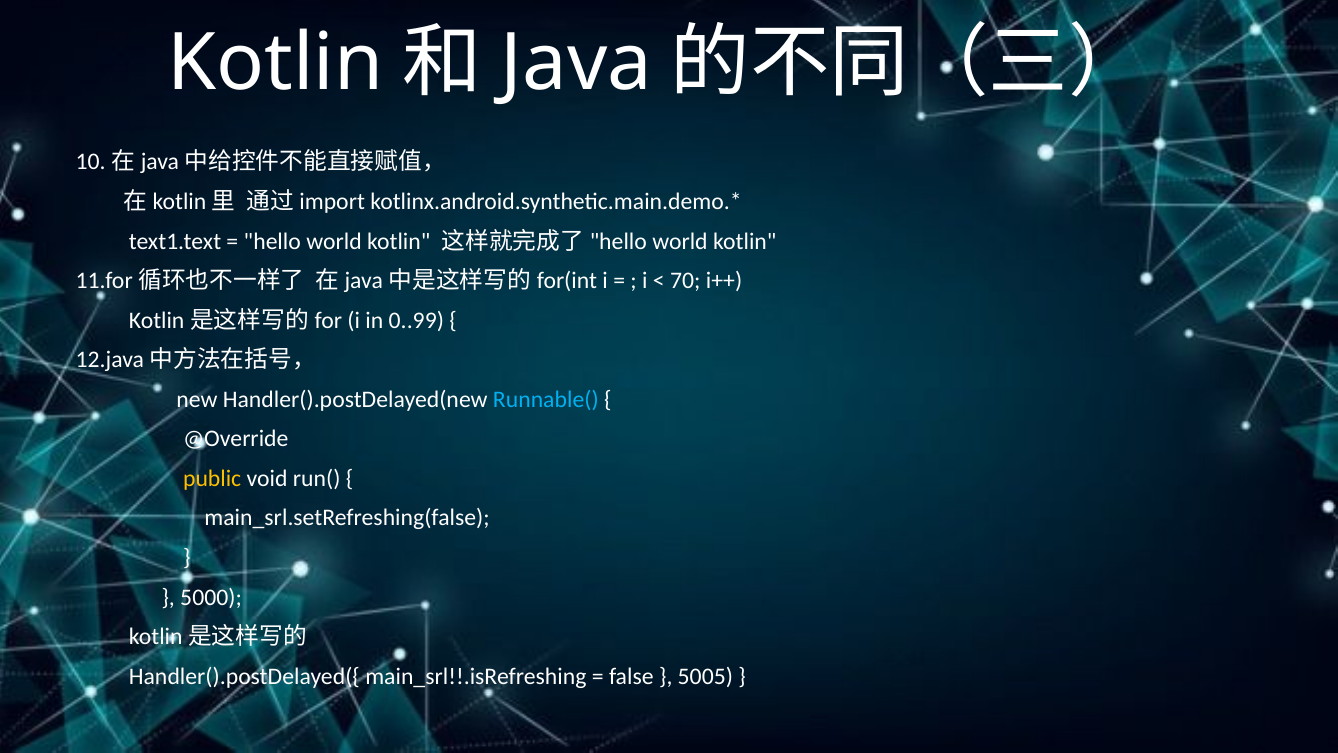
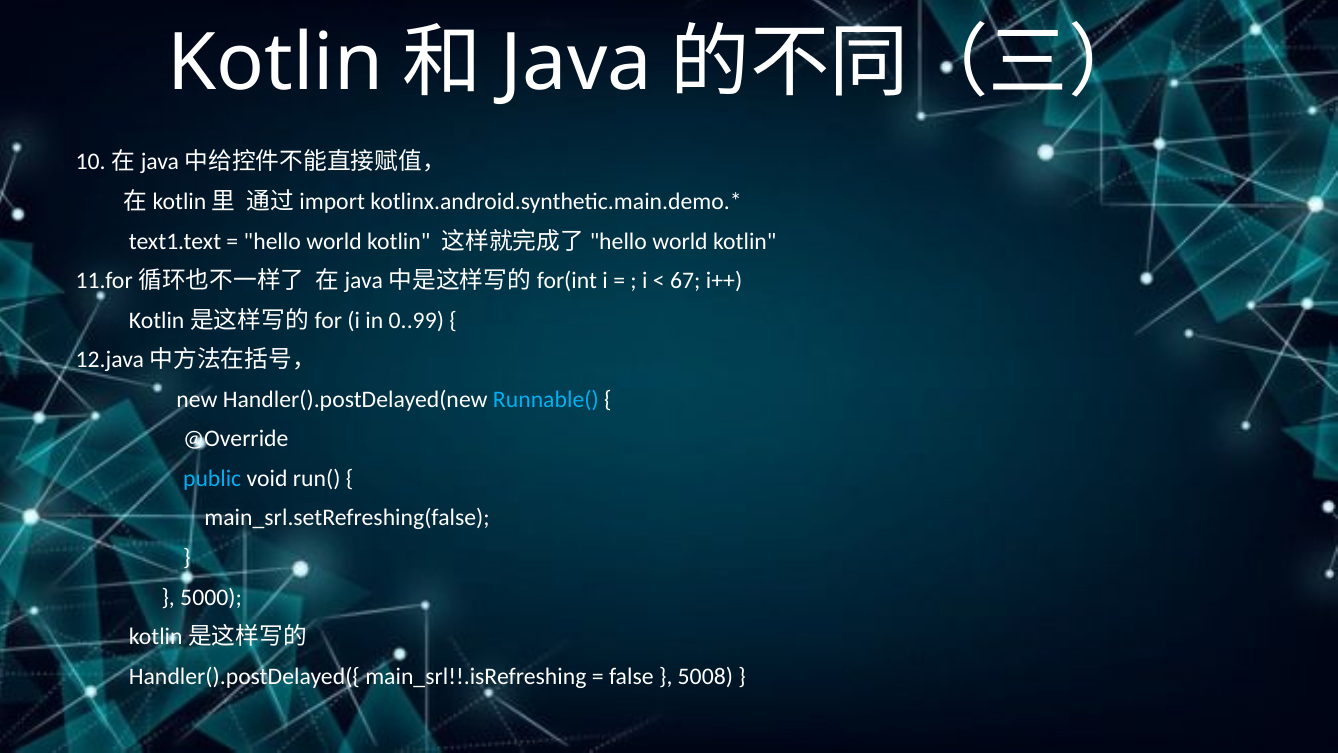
70: 70 -> 67 (685, 281)
public colour: yellow -> light blue (212, 478)
5005: 5005 -> 5008 (705, 676)
